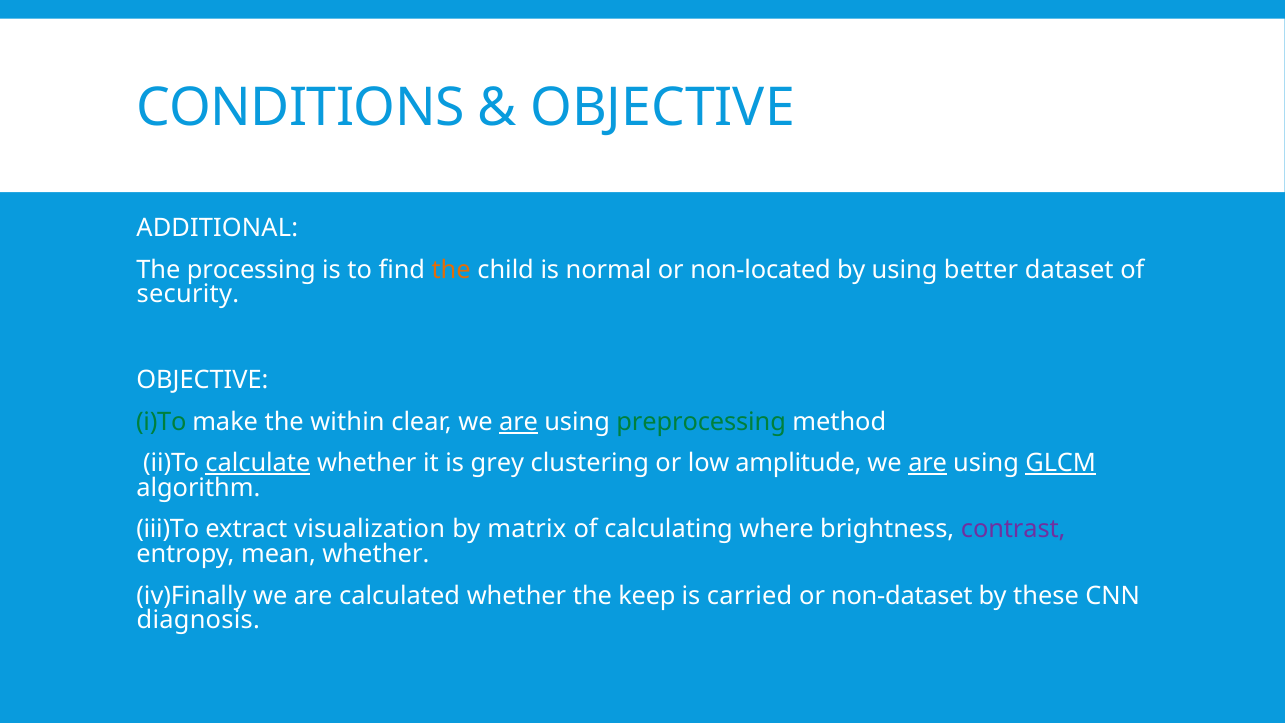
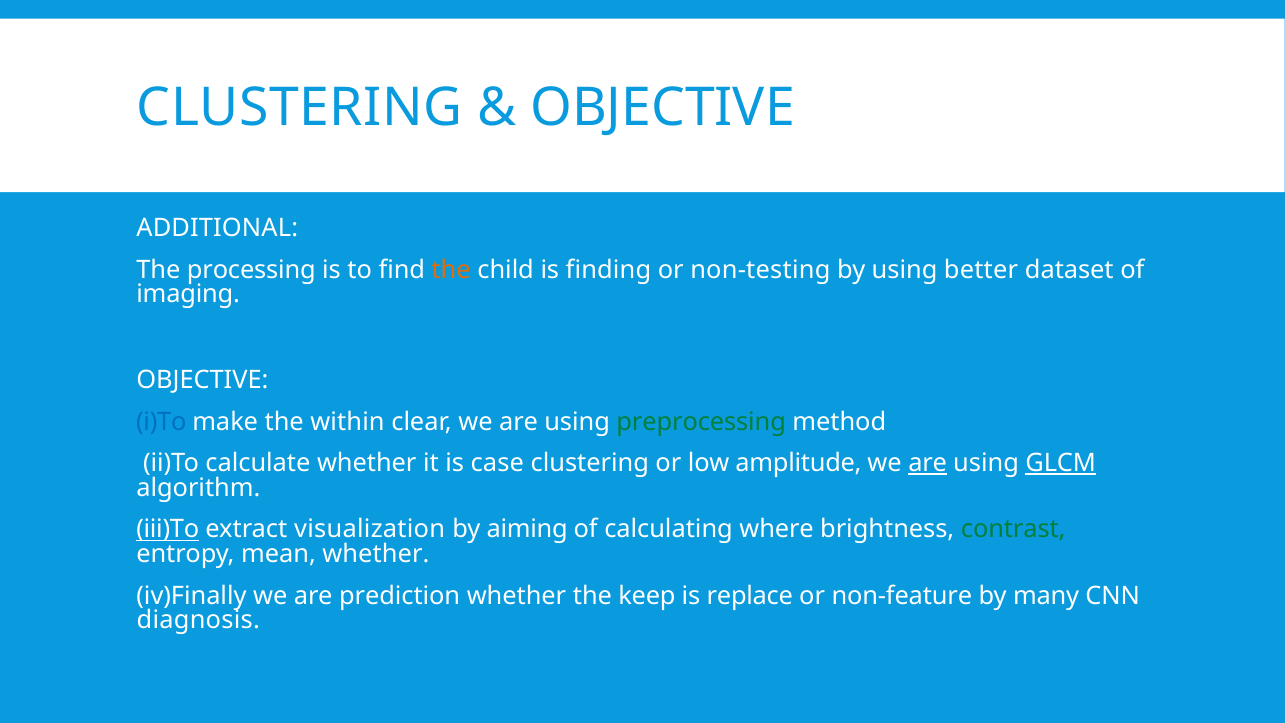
CONDITIONS: CONDITIONS -> CLUSTERING (300, 108)
normal: normal -> finding (608, 270)
non-located: non-located -> non-testing (760, 270)
security: security -> imaging (188, 294)
i)To colour: green -> blue (161, 422)
are underline: present -> none (519, 422)
calculate underline: present -> none (258, 463)
grey: grey -> case (497, 463)
iii)To underline: none -> present (168, 529)
matrix: matrix -> aiming (527, 529)
contrast colour: purple -> green (1013, 529)
calculated: calculated -> prediction (400, 596)
carried: carried -> replace (750, 596)
non-dataset: non-dataset -> non-feature (902, 596)
these: these -> many (1046, 596)
